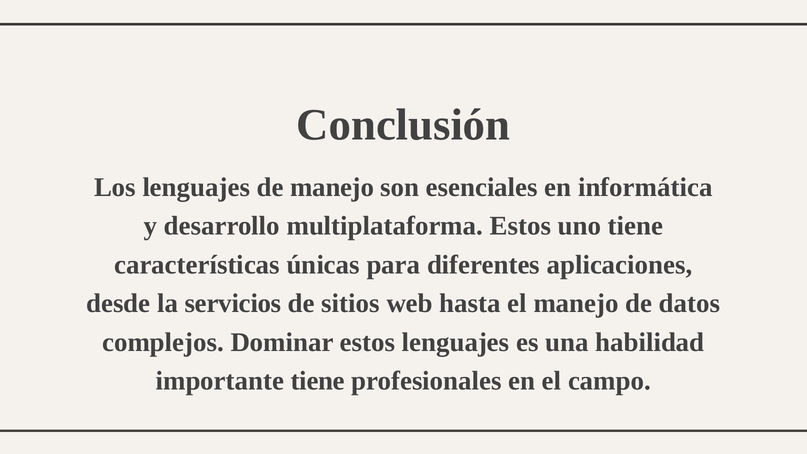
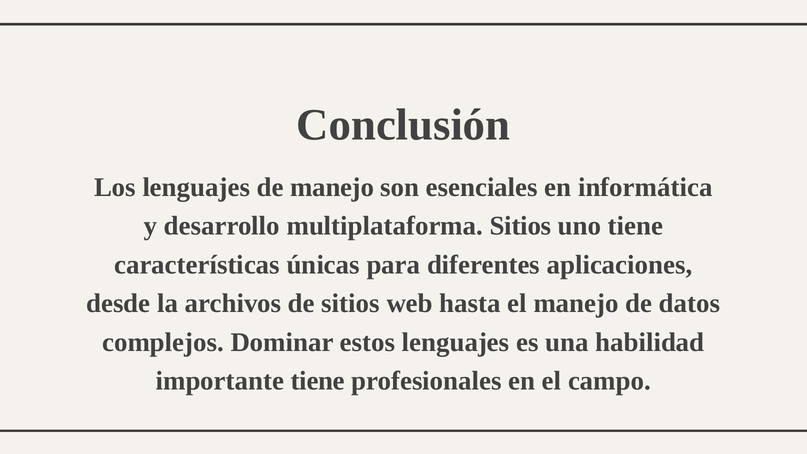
multiplataforma Estos: Estos -> Sitios (520, 226)
servicios: servicios -> archivos (233, 303)
